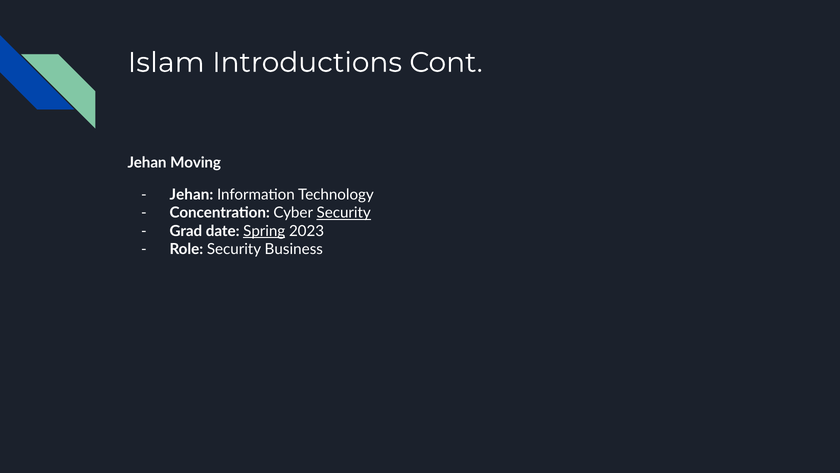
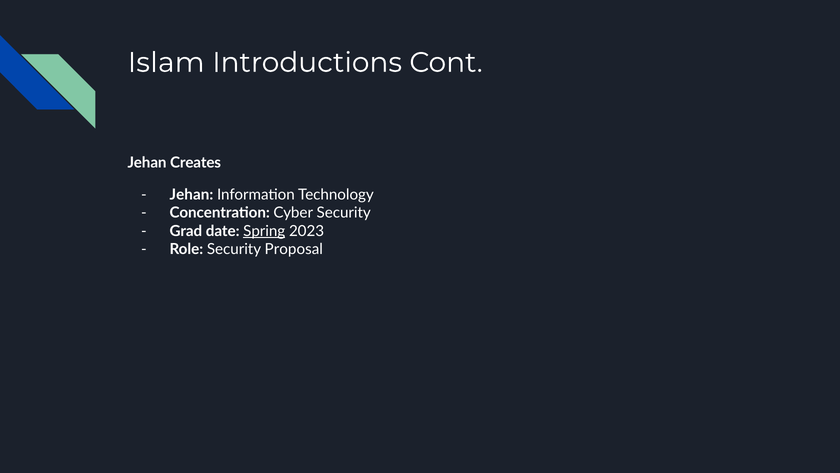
Moving: Moving -> Creates (196, 162)
Security underline: present -> none (344, 213)
Business: Business -> Proposal (294, 249)
